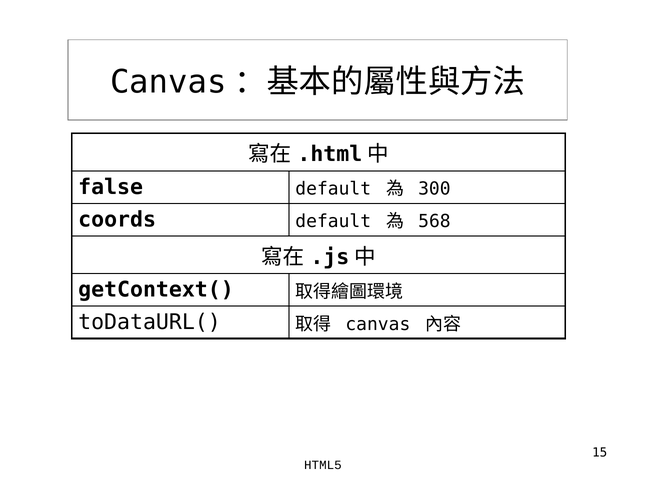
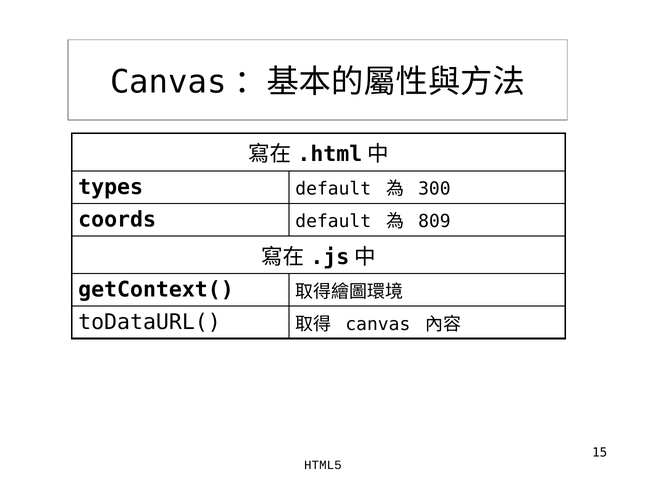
false: false -> types (111, 187)
568: 568 -> 809 (434, 222)
